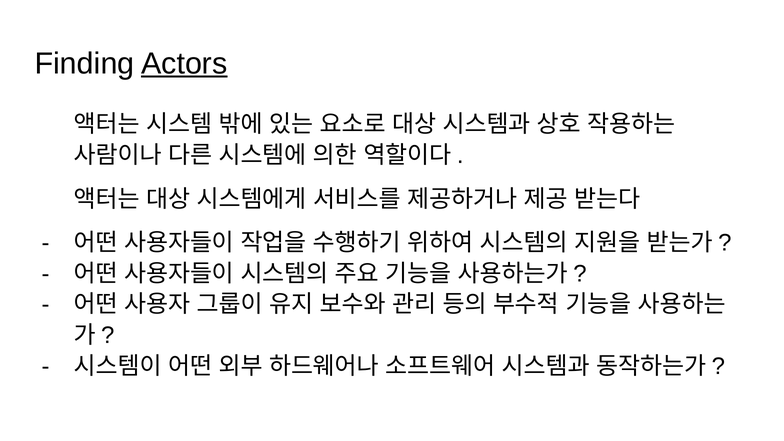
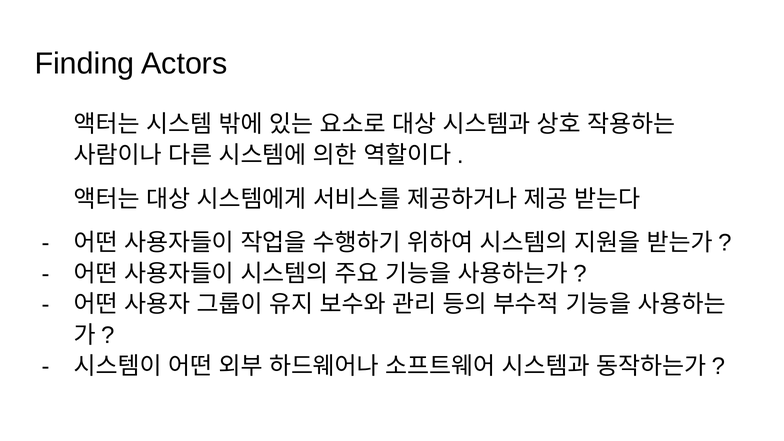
Actors underline: present -> none (184, 63)
